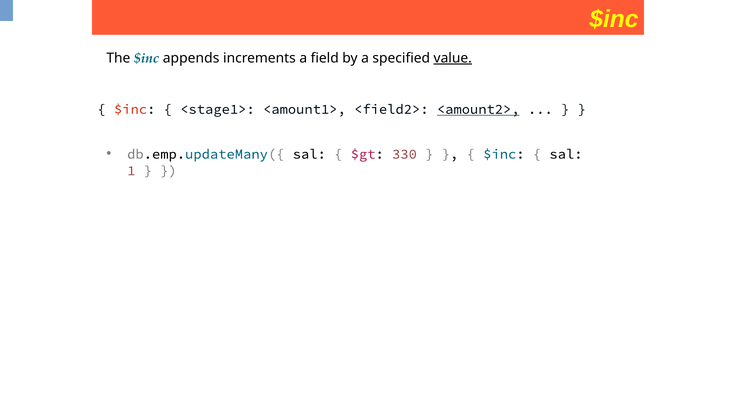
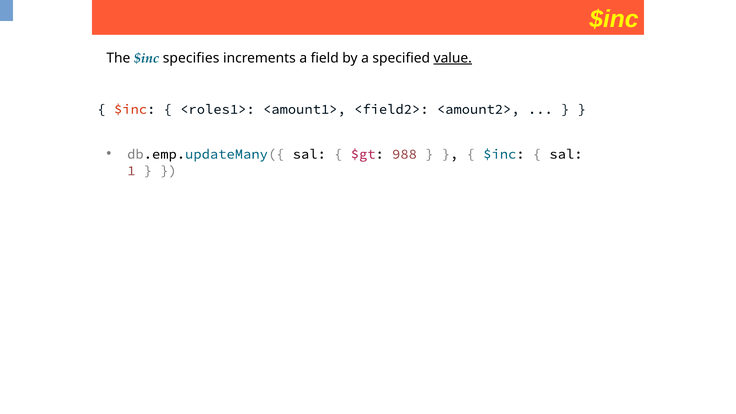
appends: appends -> specifies (191, 58)
<stage1>: <stage1> -> <roles1> (217, 109)
<amount2> underline: present -> none (478, 109)
330: 330 -> 988 (405, 154)
